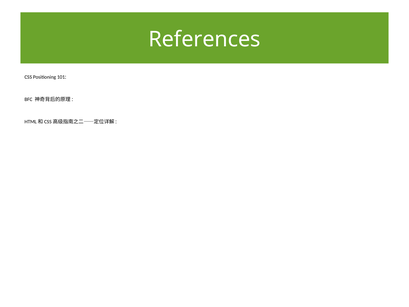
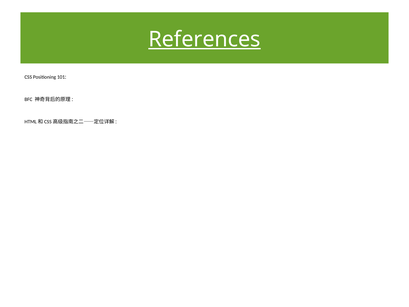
References underline: none -> present (205, 39)
